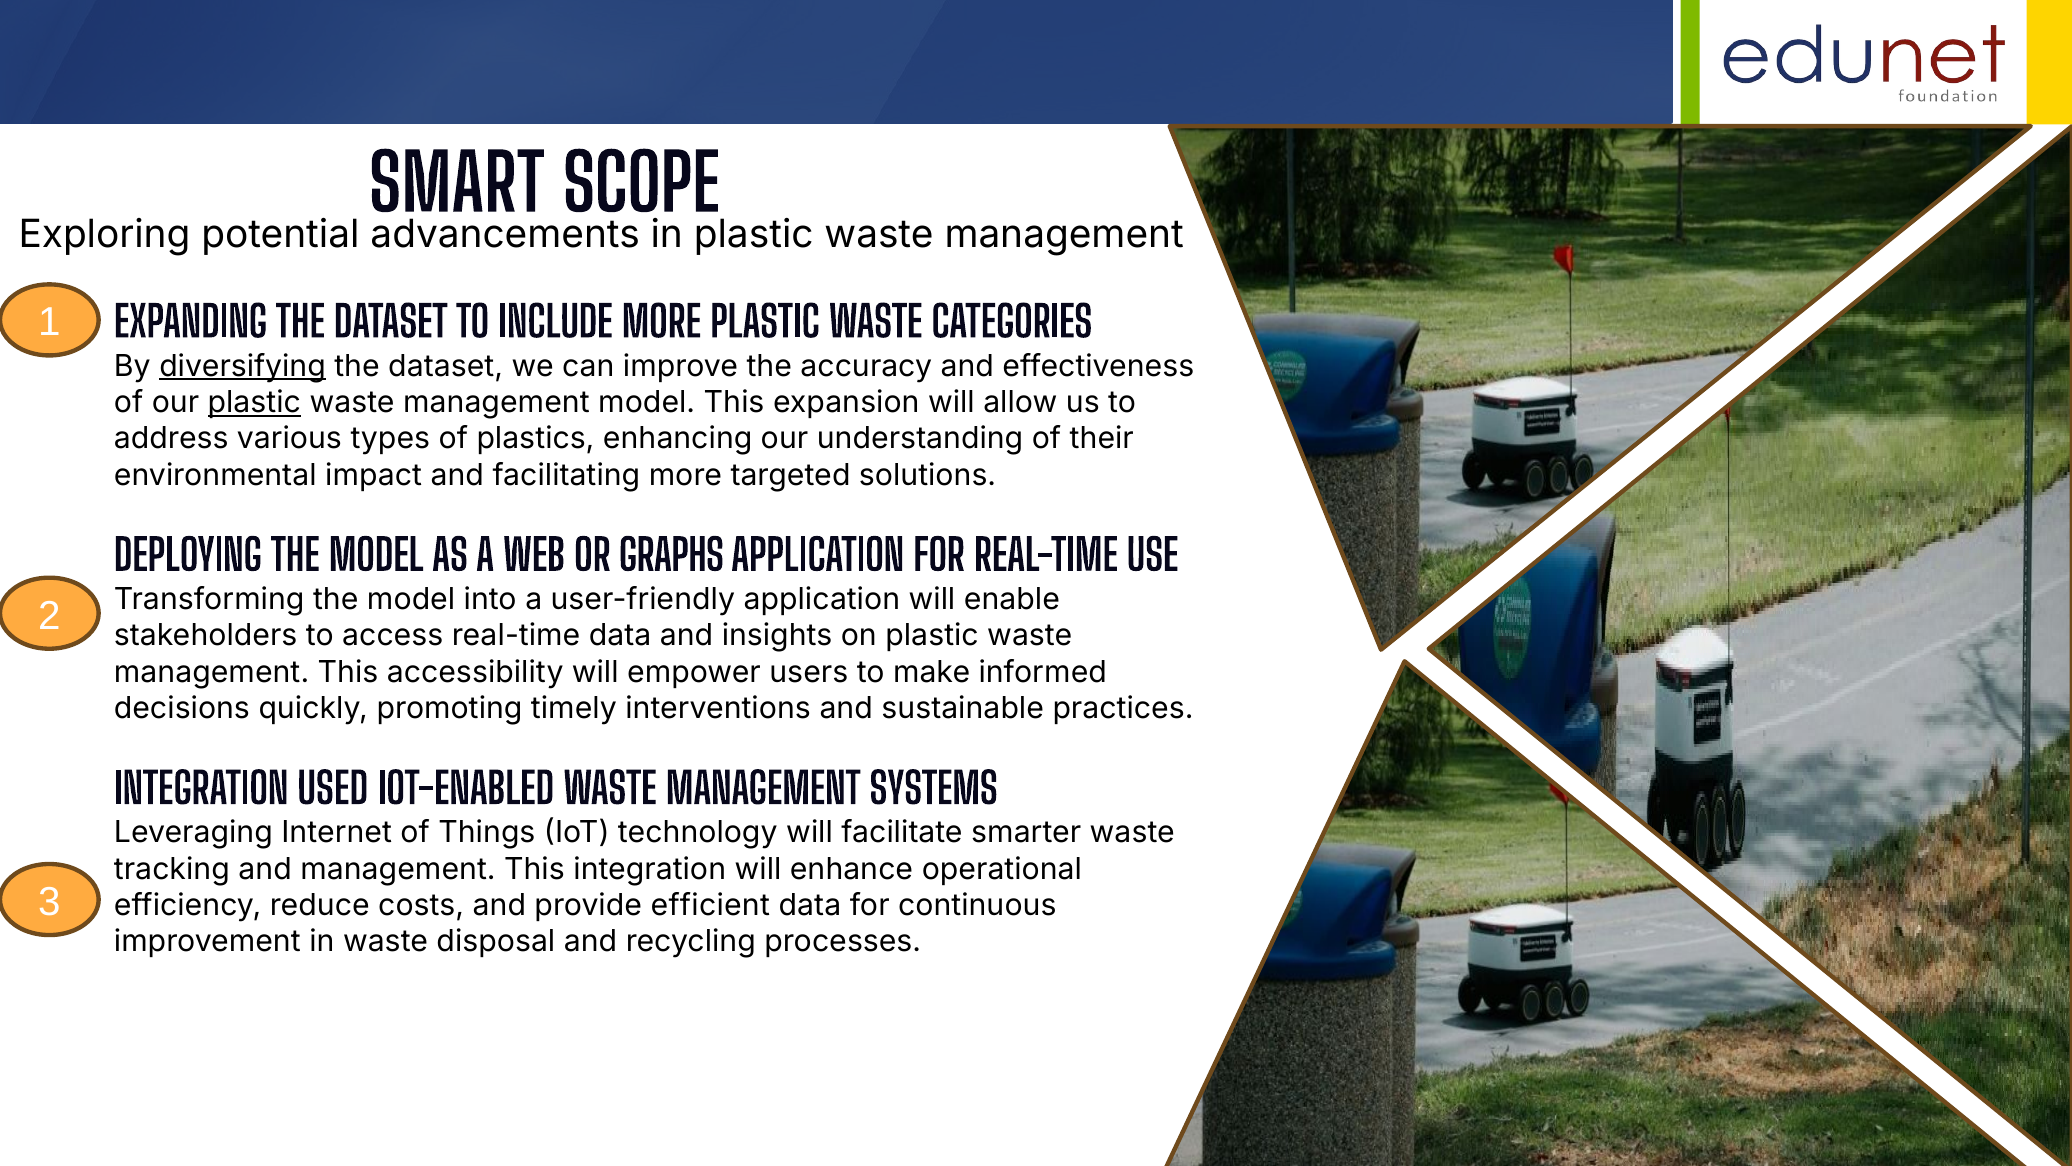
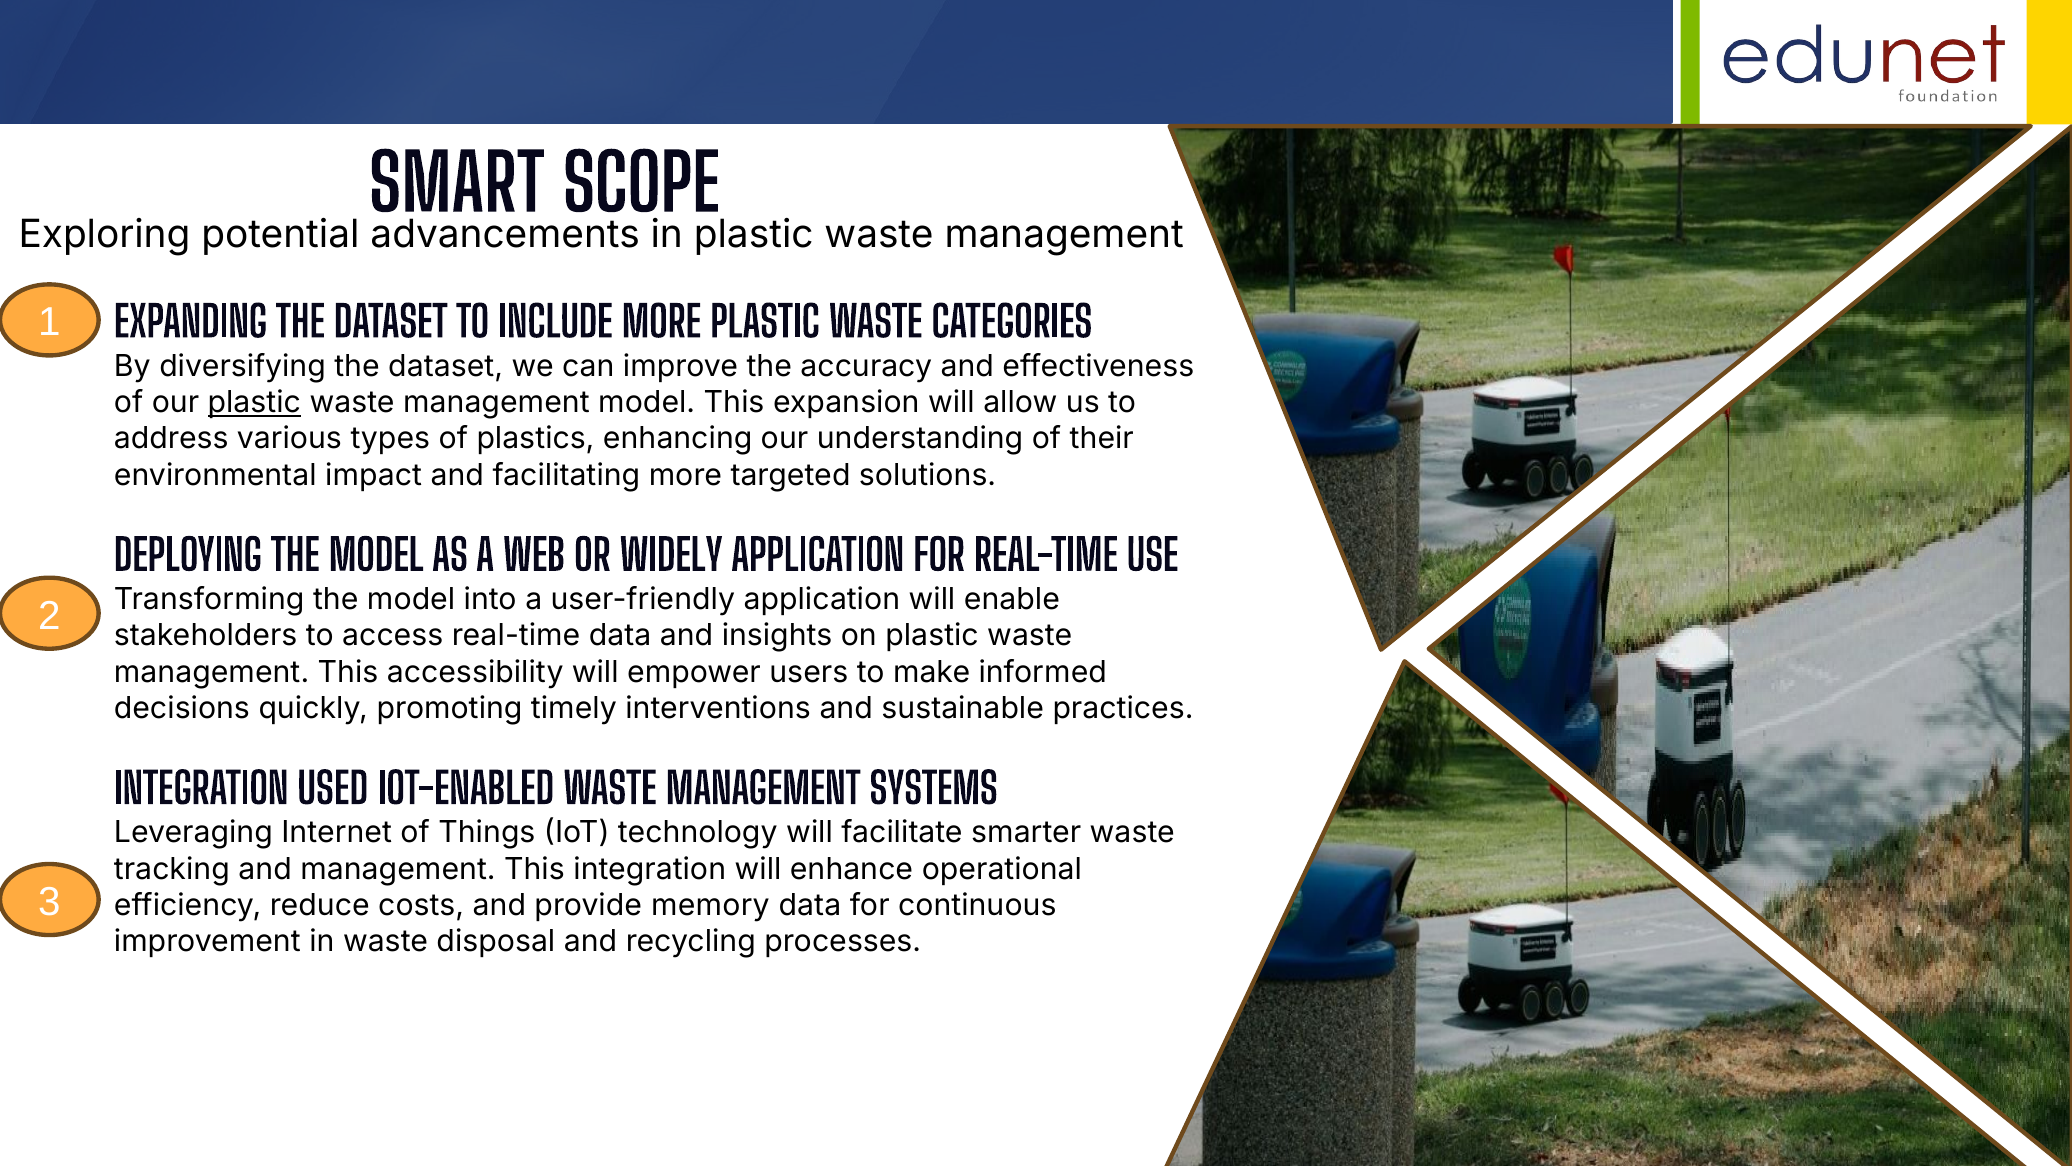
diversifying underline: present -> none (243, 366)
GRAPHS: GRAPHS -> WIDELY (671, 556)
efficient: efficient -> memory (710, 905)
